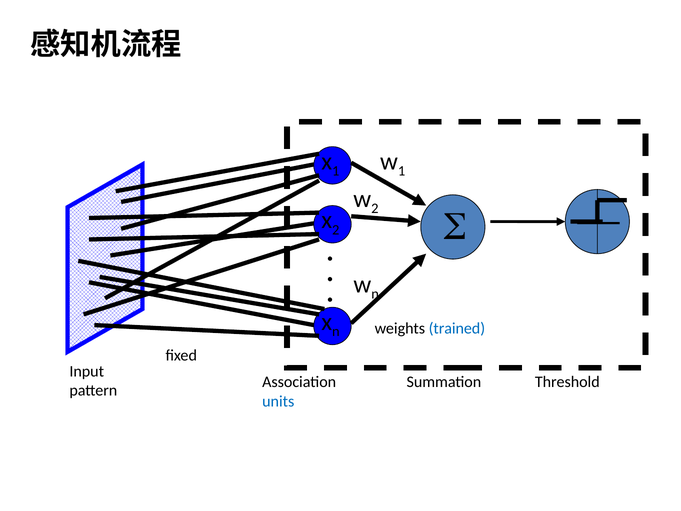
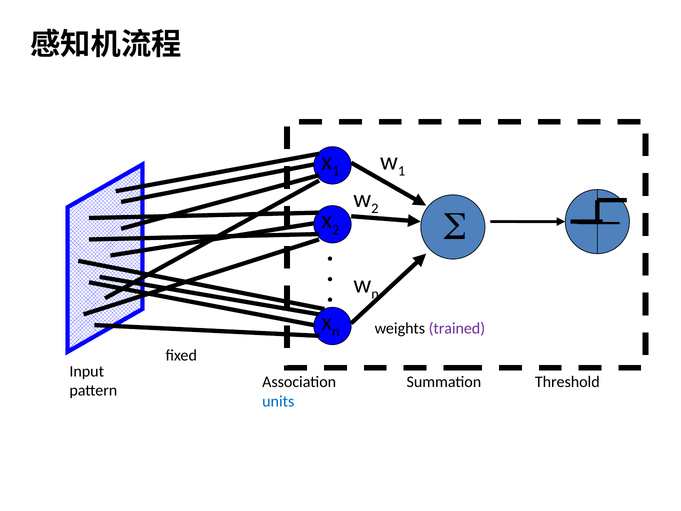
trained colour: blue -> purple (457, 328)
